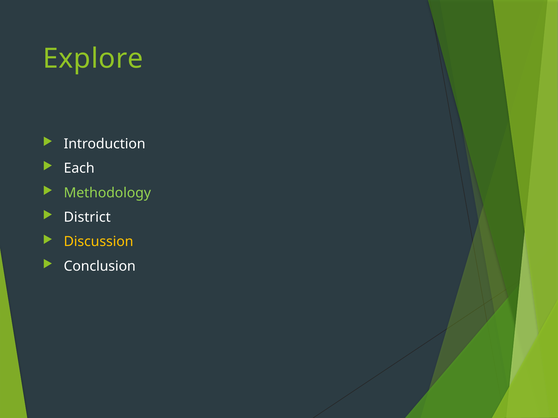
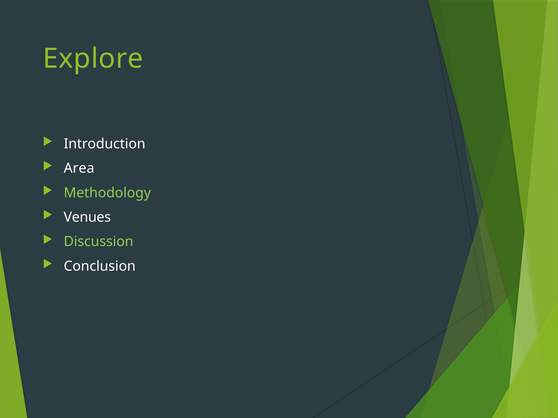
Each: Each -> Area (79, 168)
District: District -> Venues (87, 217)
Discussion colour: yellow -> light green (99, 242)
